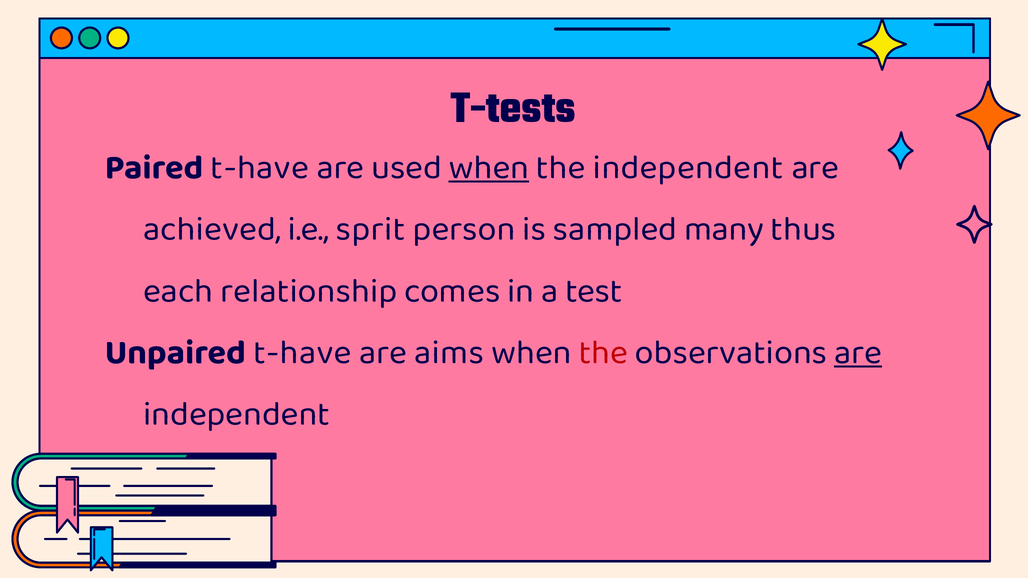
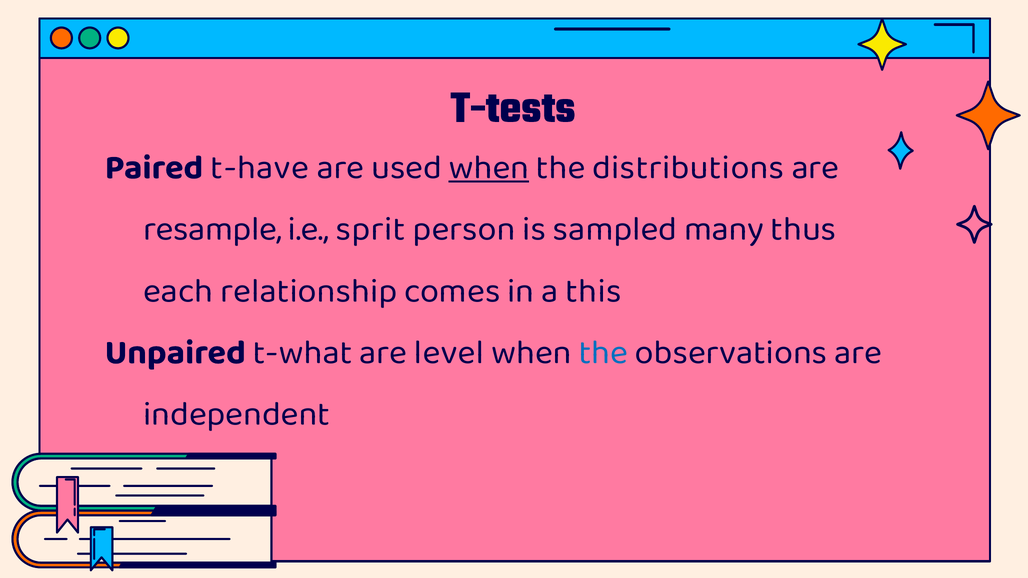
the independent: independent -> distributions (688, 167)
achieved: achieved -> resample (212, 229)
test: test -> this (593, 290)
Unpaired t-have: t-have -> t-what (303, 352)
aims: aims -> level (449, 352)
the colour: red -> blue (603, 352)
are underline: present -> none (858, 352)
